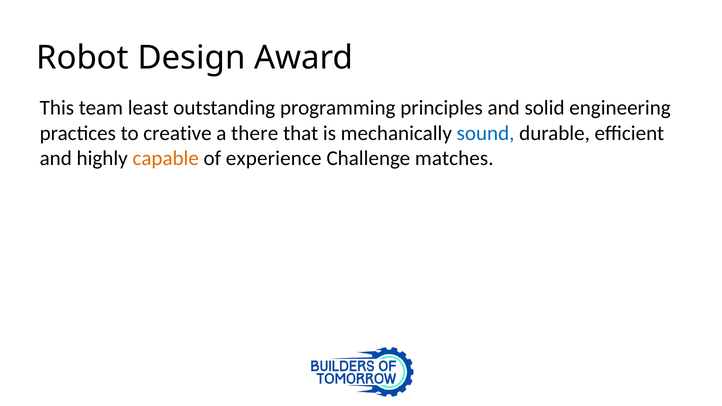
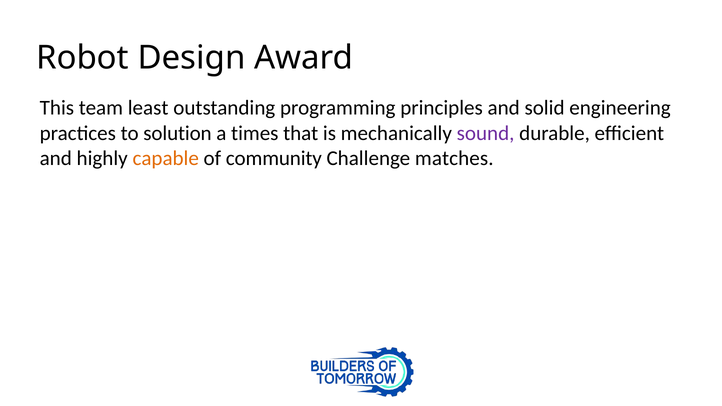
creative: creative -> solution (178, 133)
there: there -> times (255, 133)
sound colour: blue -> purple (486, 133)
experience: experience -> community (274, 159)
